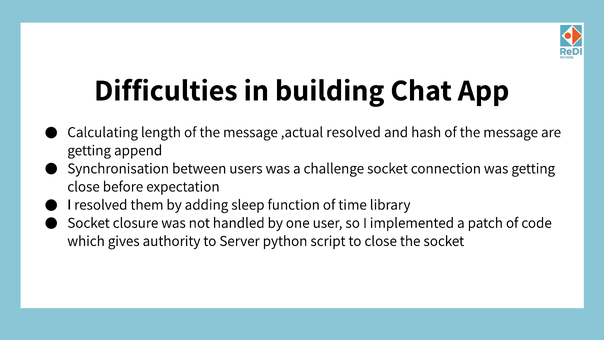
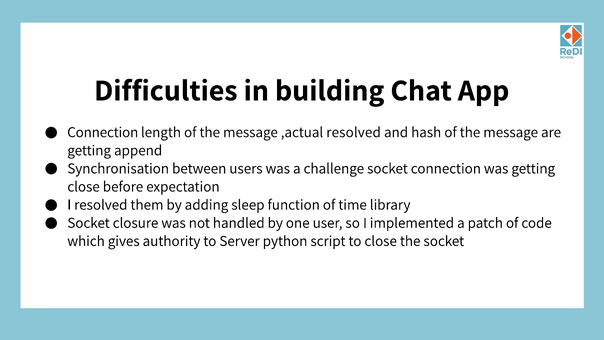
Calculating: Calculating -> Connection (103, 132)
